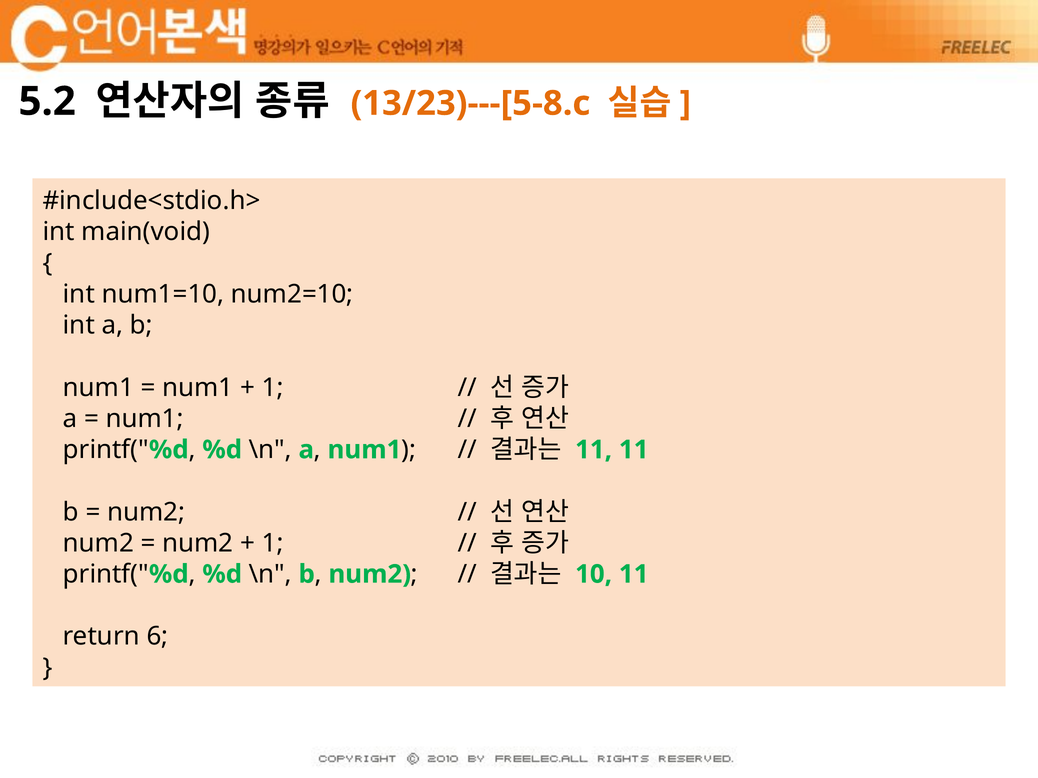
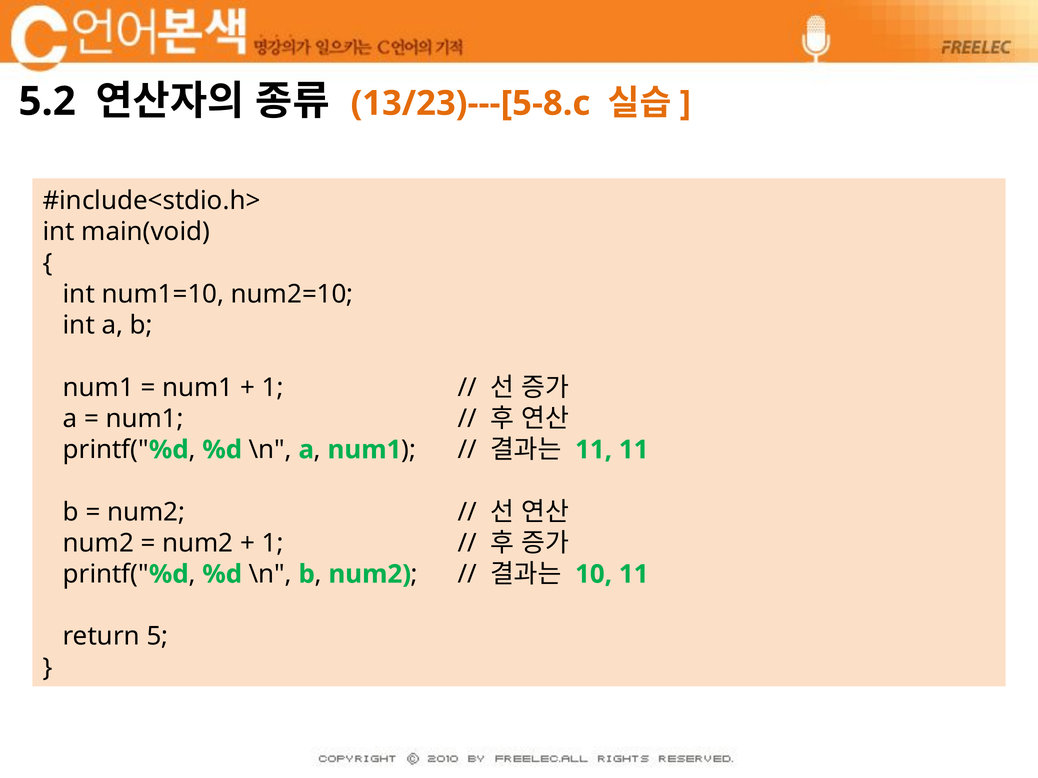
6: 6 -> 5 (157, 637)
